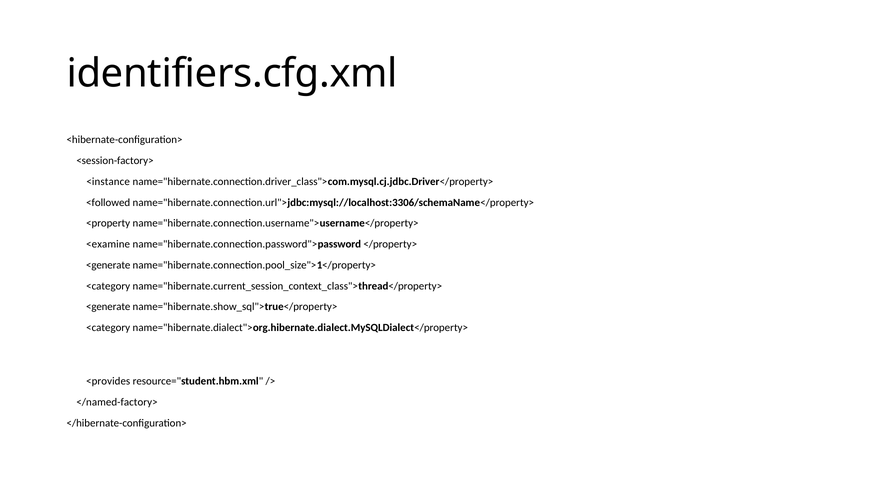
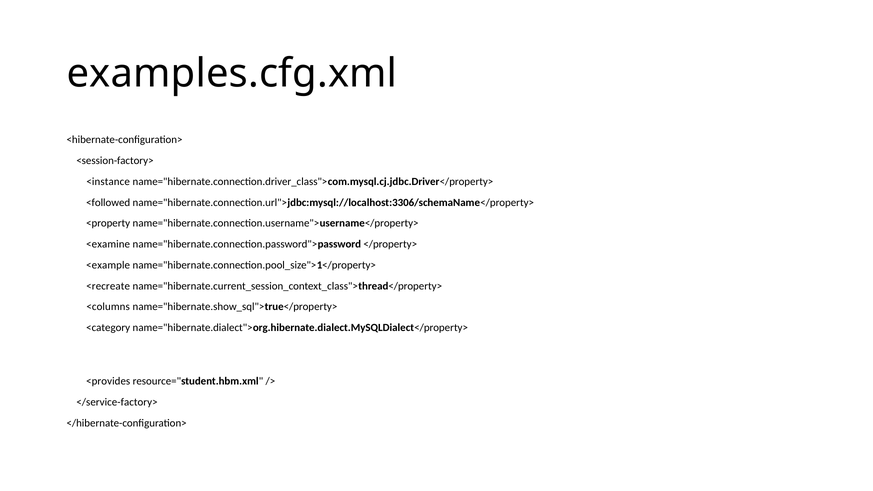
identifiers.cfg.xml: identifiers.cfg.xml -> examples.cfg.xml (232, 73)
<generate: <generate -> <example (108, 265)
<category: <category -> <recreate (108, 286)
<generate: <generate -> <columns (108, 307)
</named-factory>: </named-factory> -> </service-factory> (117, 402)
